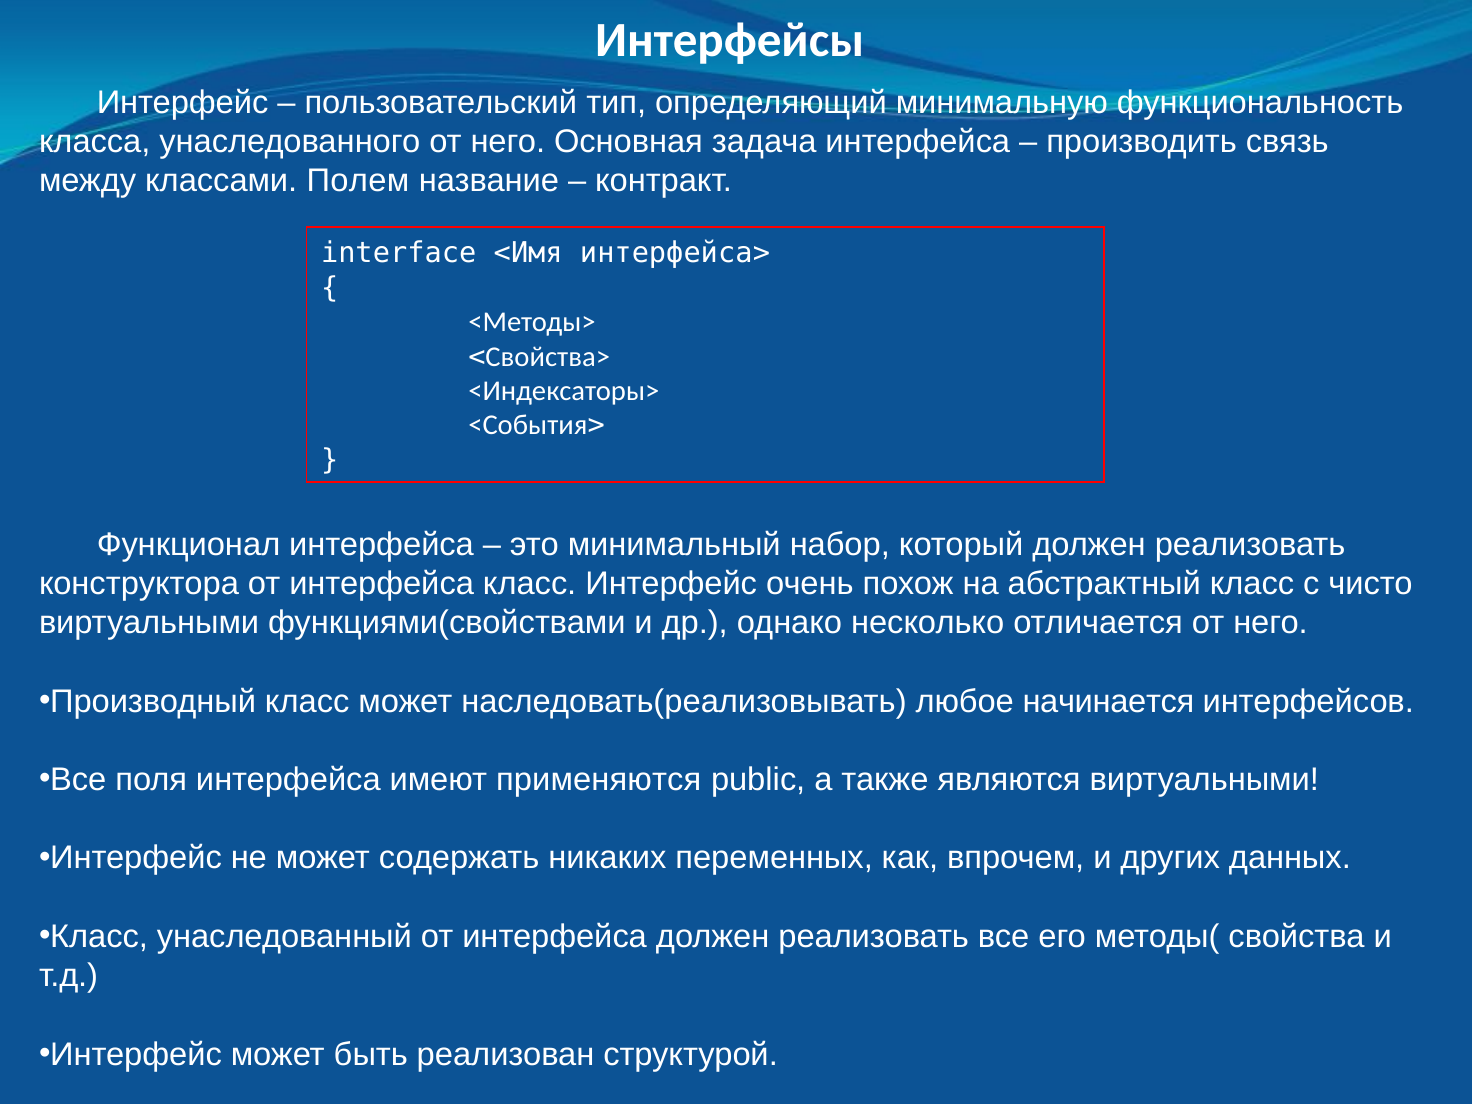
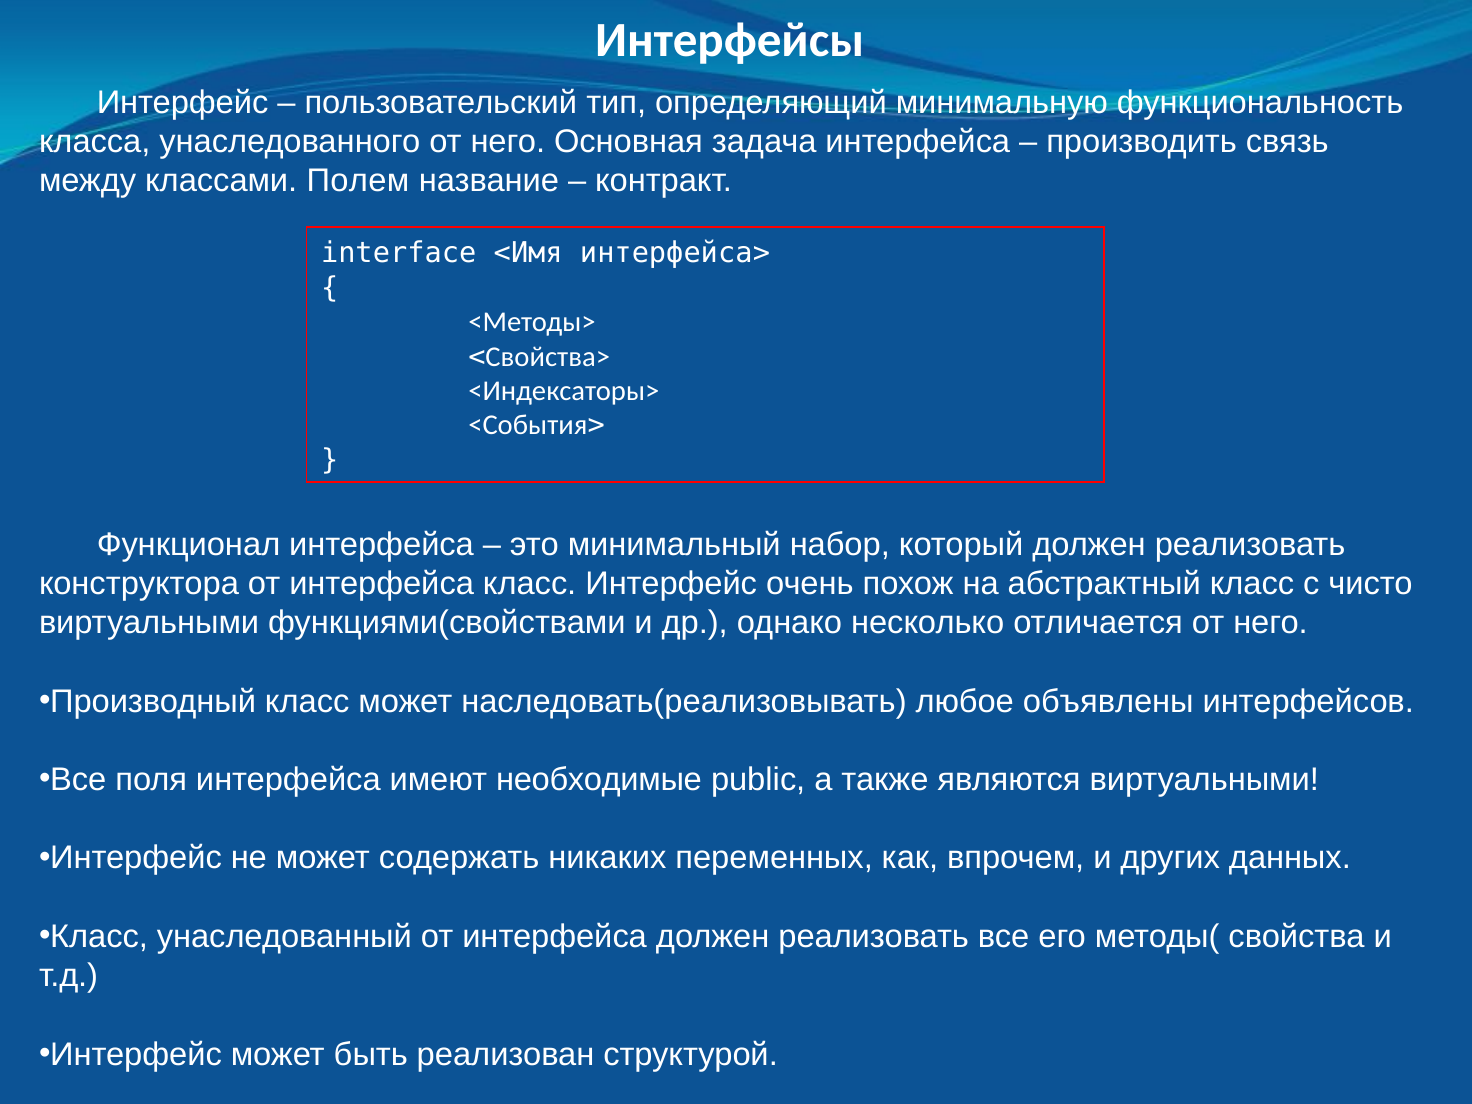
начинается: начинается -> объявлены (1108, 701)
применяются: применяются -> необходимые (599, 780)
